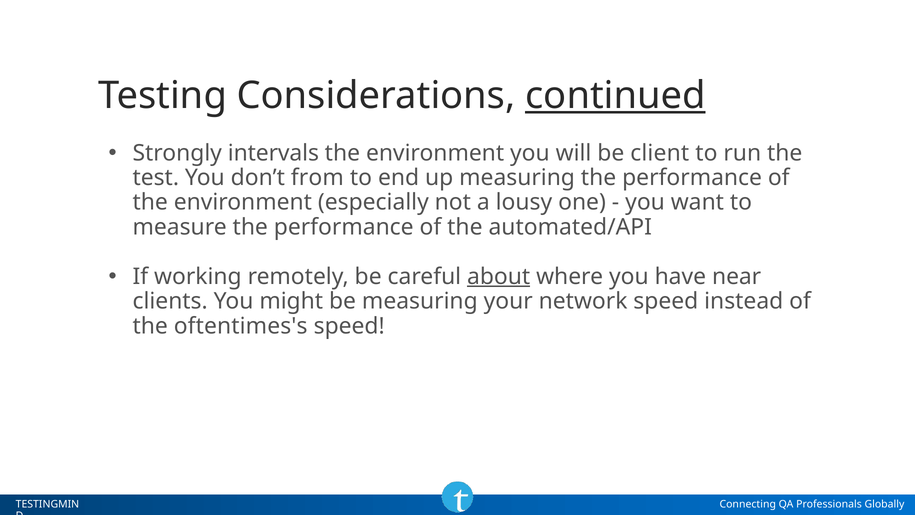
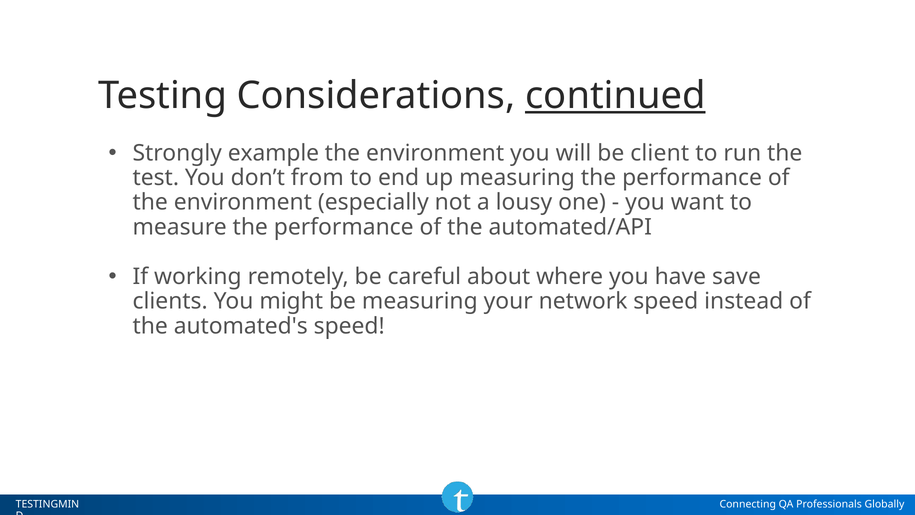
intervals: intervals -> example (273, 153)
about underline: present -> none (499, 276)
near: near -> save (737, 276)
oftentimes's: oftentimes's -> automated's (241, 326)
